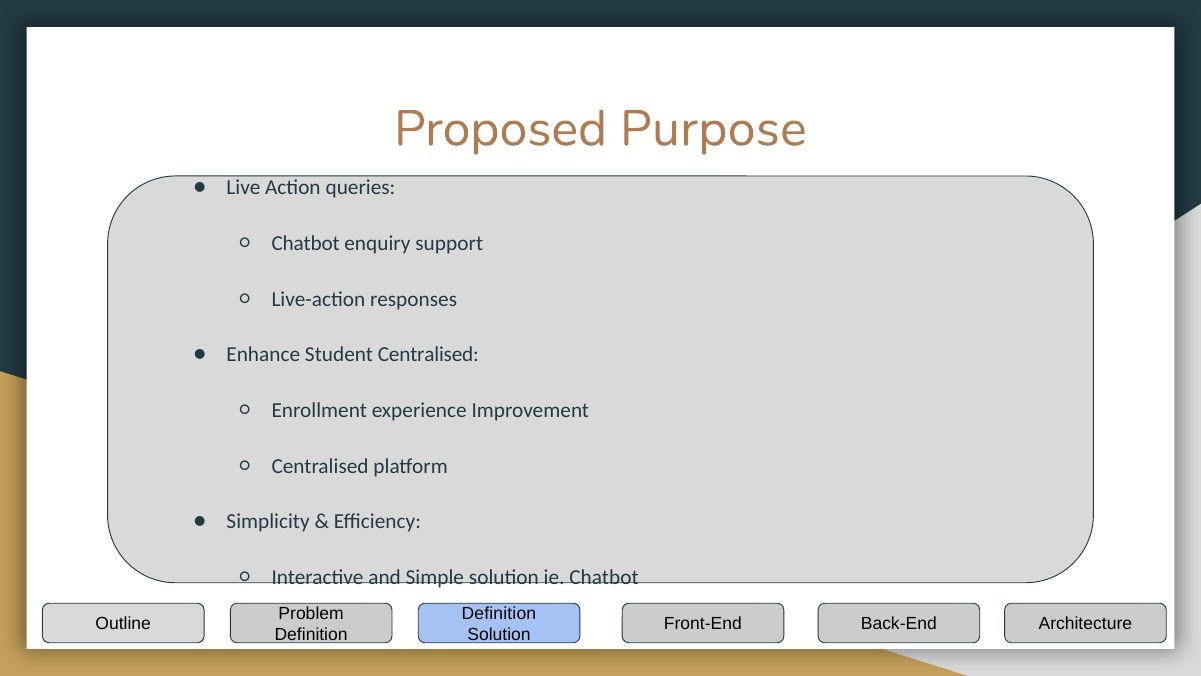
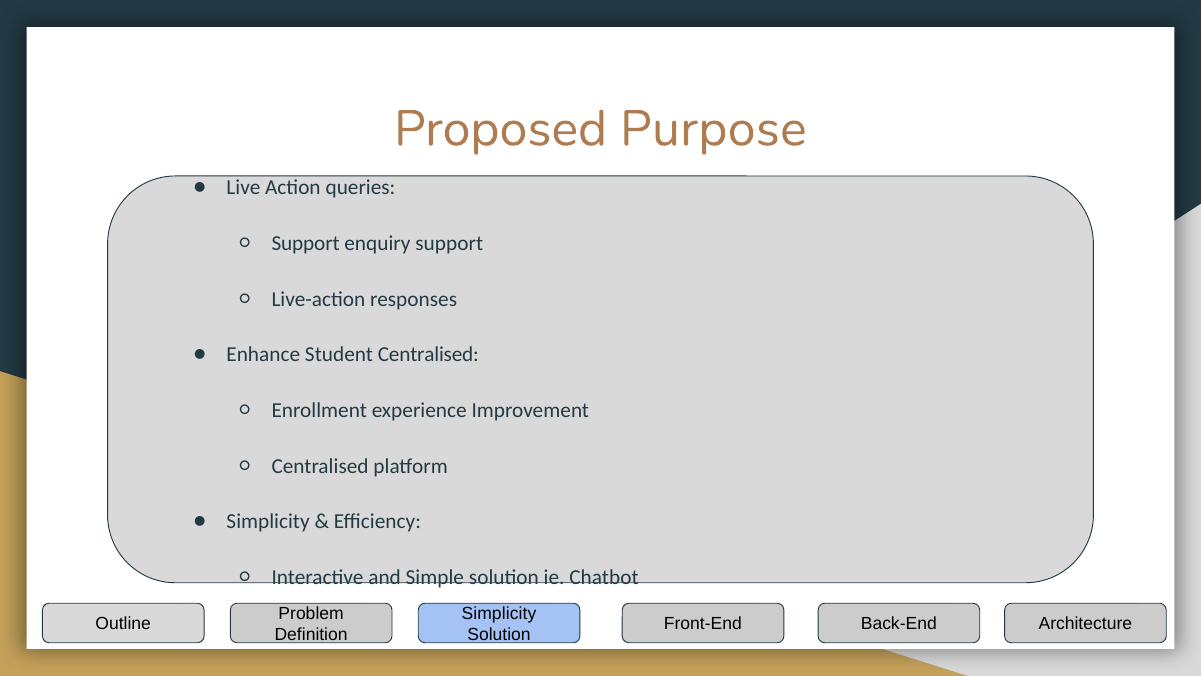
Chatbot: Chatbot -> Support (306, 243)
Definition: Definition -> Simplicity (499, 613)
